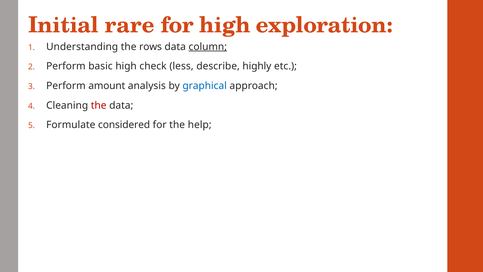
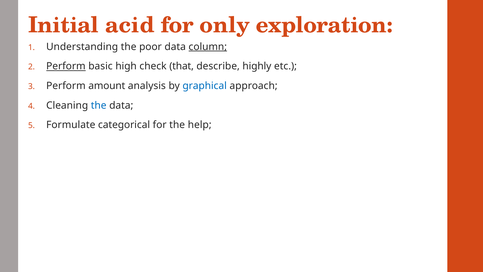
rare: rare -> acid (130, 25)
for high: high -> only (225, 25)
rows: rows -> poor (150, 47)
Perform underline: none -> present (66, 66)
less: less -> that (182, 66)
the colour: red -> blue (99, 105)
considered: considered -> categorical (124, 125)
